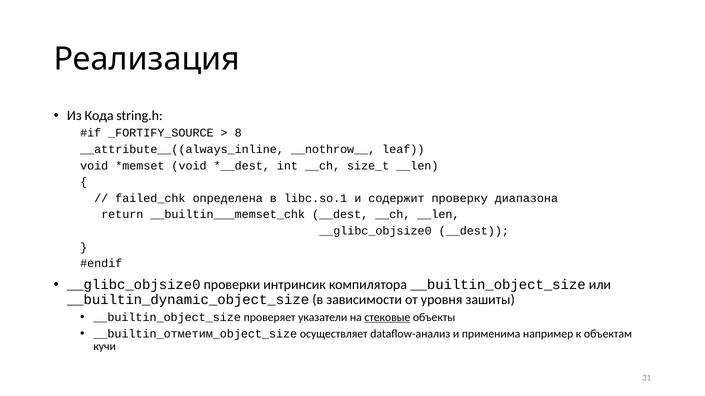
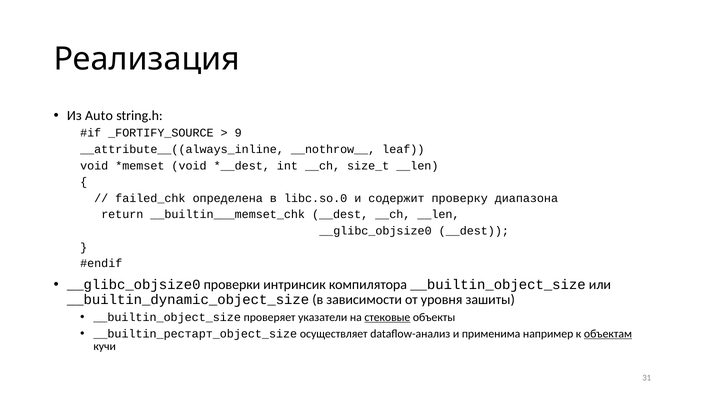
Кода: Кода -> Auto (99, 116)
8: 8 -> 9 (238, 133)
libc.so.1: libc.so.1 -> libc.so.0 (316, 199)
__builtin_отметим_object_size: __builtin_отметим_object_size -> __builtin_рестарт_object_size (195, 334)
объектам underline: none -> present (608, 334)
